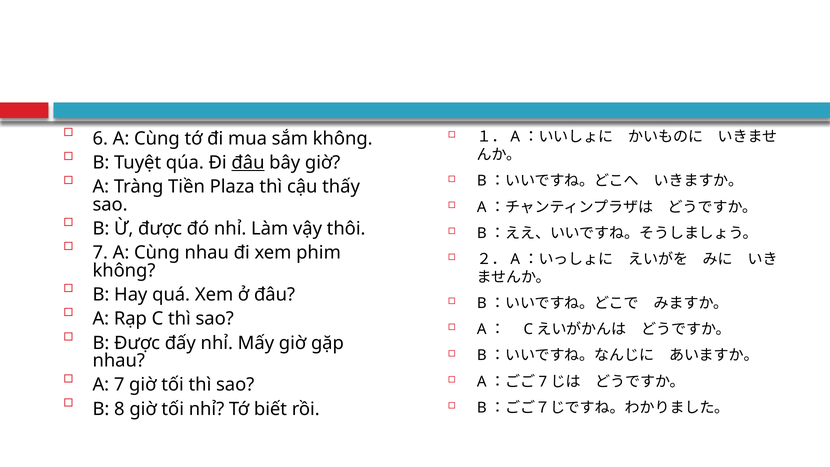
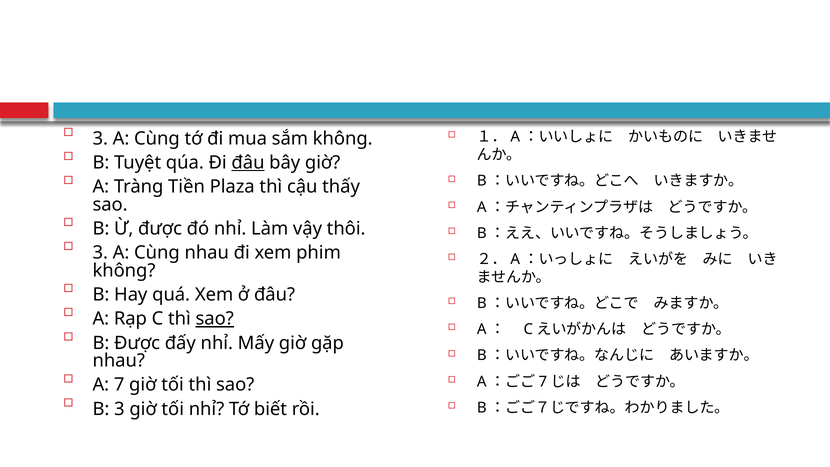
6: 6 -> 3 (100, 138)
7: 7 -> 3 (100, 253)
sao underline: none -> present (215, 319)
B 8: 8 -> 3 (119, 409)
